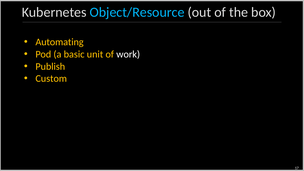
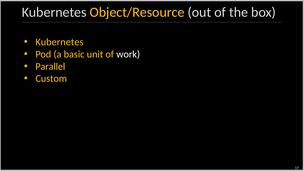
Object/Resource colour: light blue -> yellow (137, 12)
Automating: Automating -> Kubernetes (59, 42)
Publish: Publish -> Parallel (50, 67)
